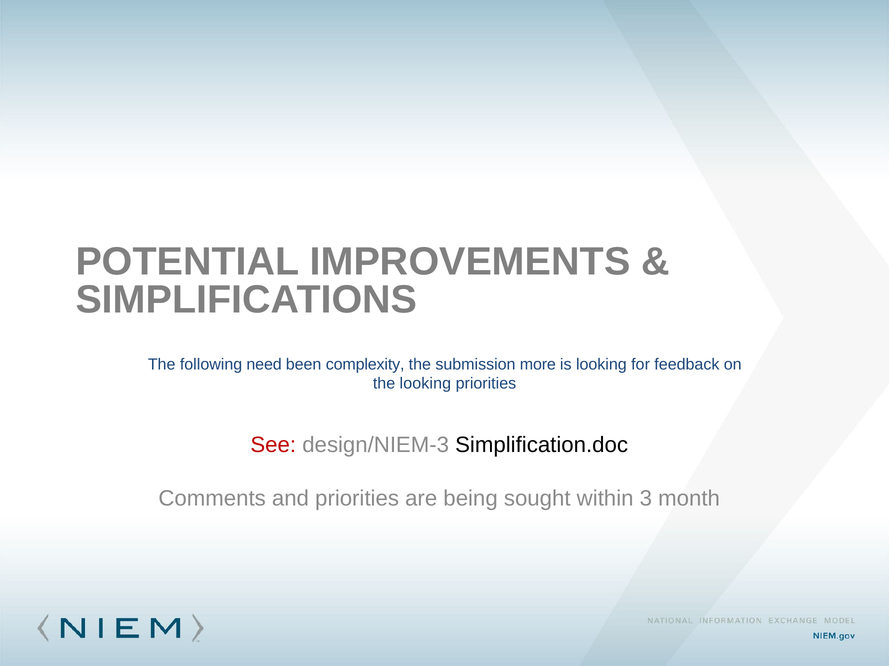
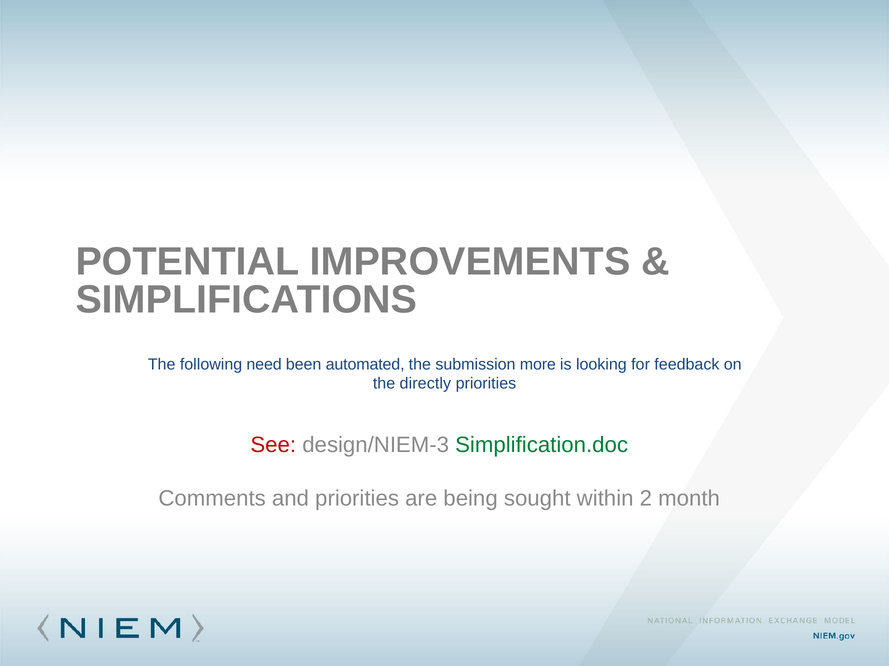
complexity: complexity -> automated (365, 365)
the looking: looking -> directly (425, 384)
Simplification.doc colour: black -> green (542, 445)
3: 3 -> 2 (646, 499)
